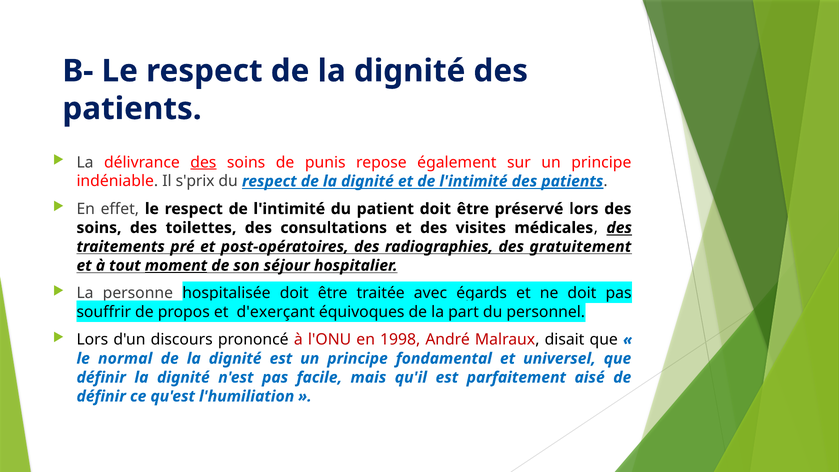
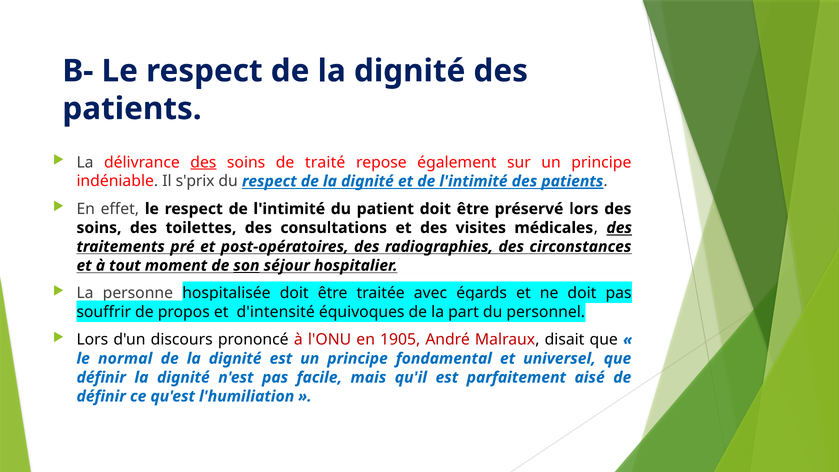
punis: punis -> traité (325, 162)
gratuitement: gratuitement -> circonstances (580, 247)
moment underline: present -> none (176, 266)
son underline: none -> present (246, 266)
d'exerçant: d'exerçant -> d'intensité (276, 312)
1998: 1998 -> 1905 (400, 340)
